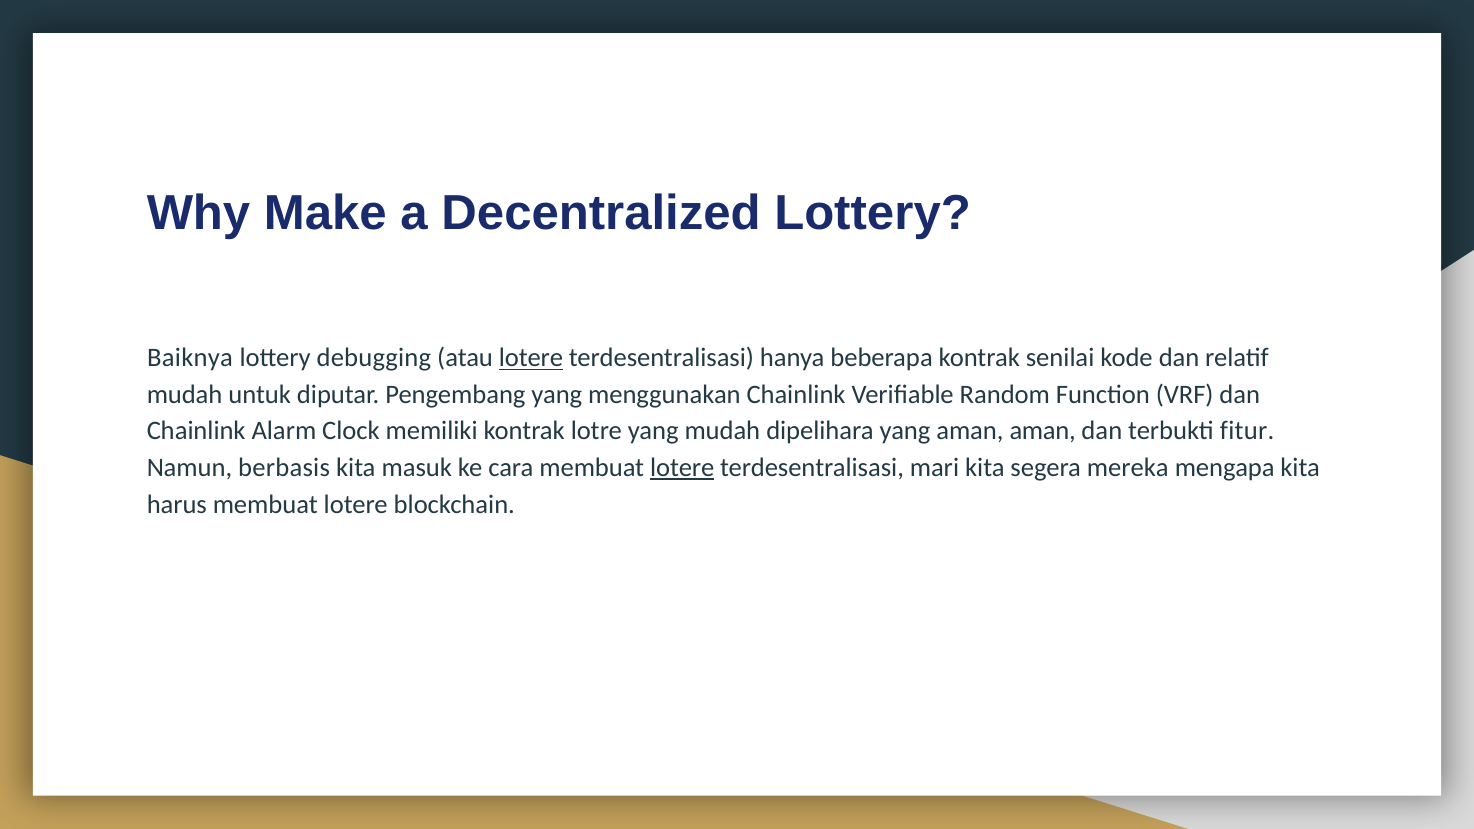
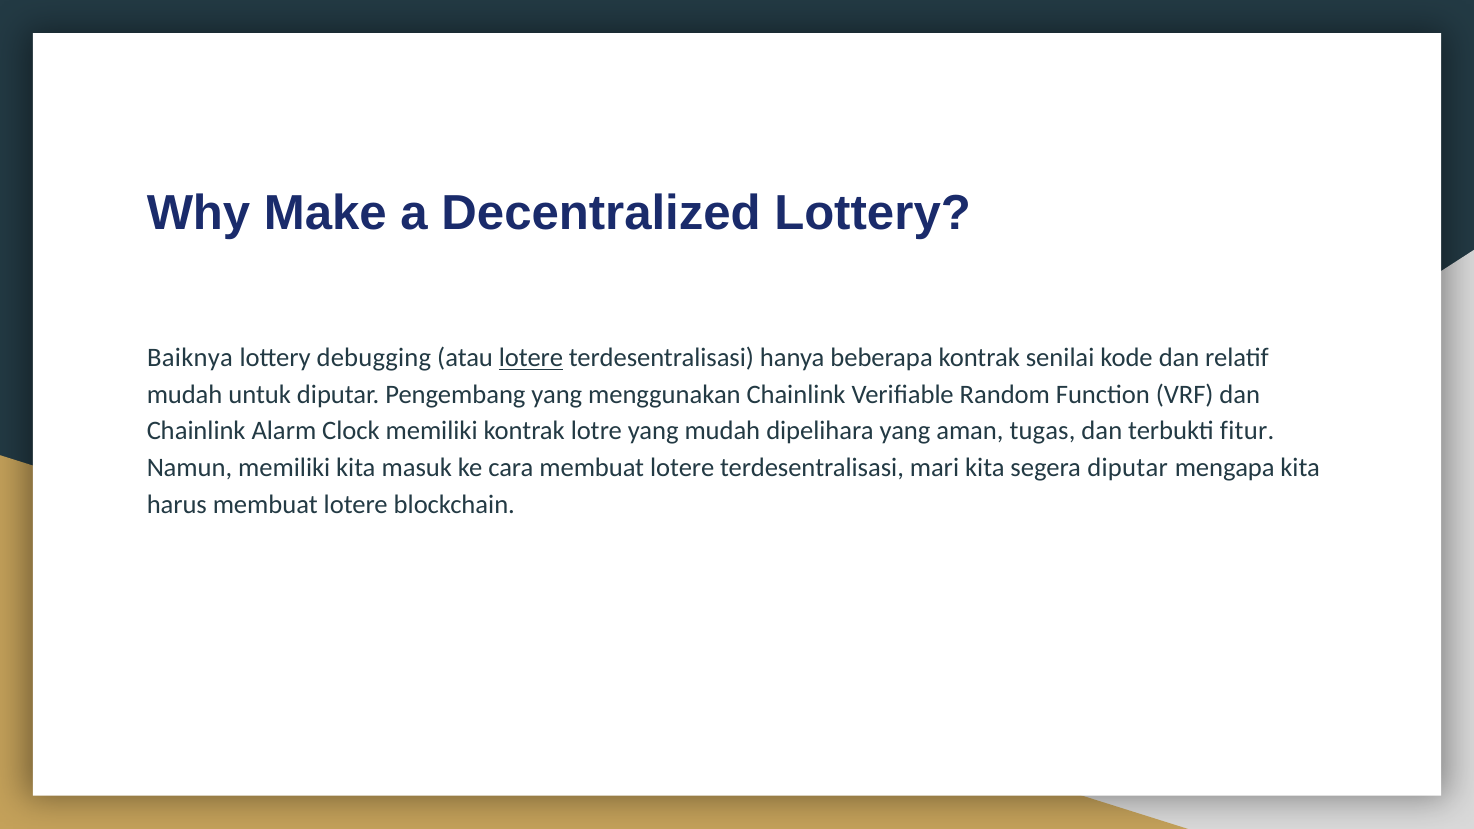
aman aman: aman -> tugas (1042, 431)
Namun berbasis: berbasis -> memiliki (284, 468)
lotere underline: present -> none (682, 468)
segera mereka: mereka -> diputar (1128, 468)
